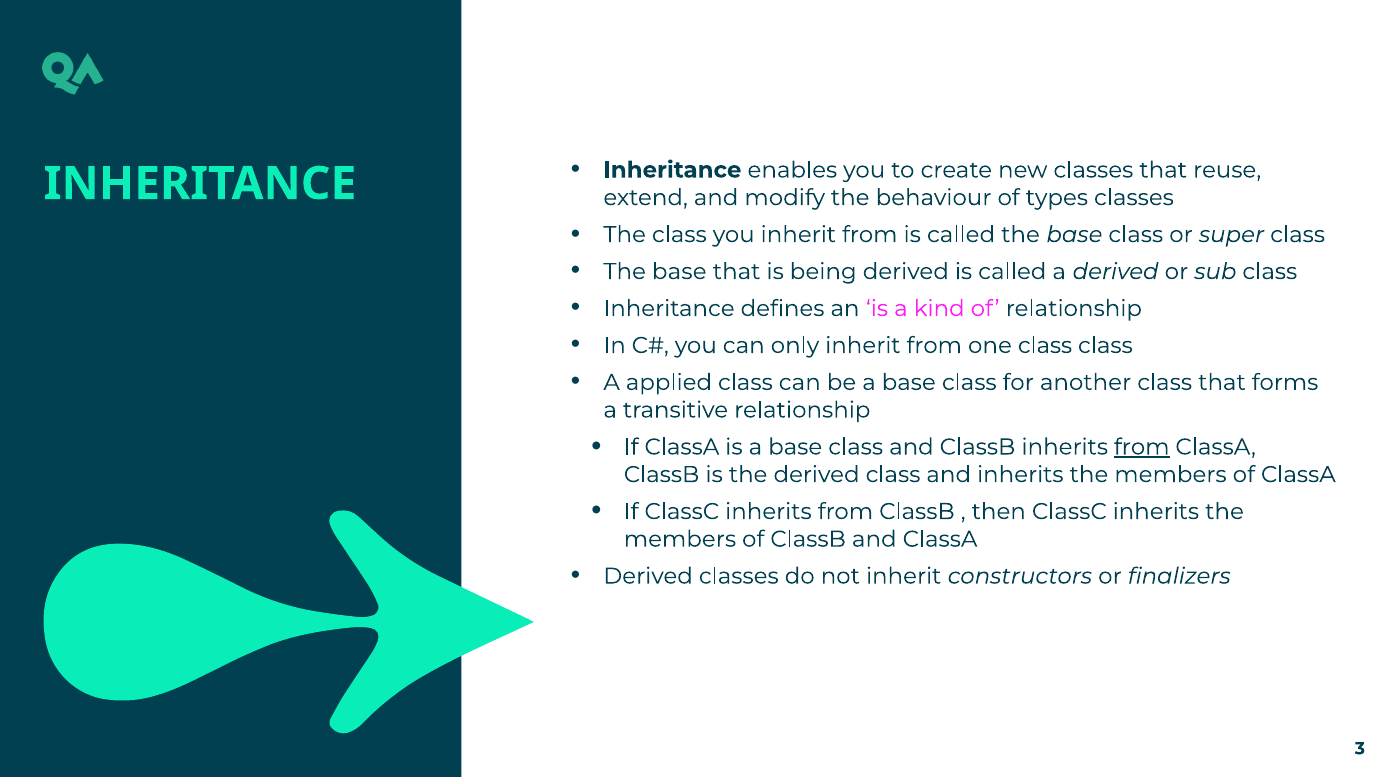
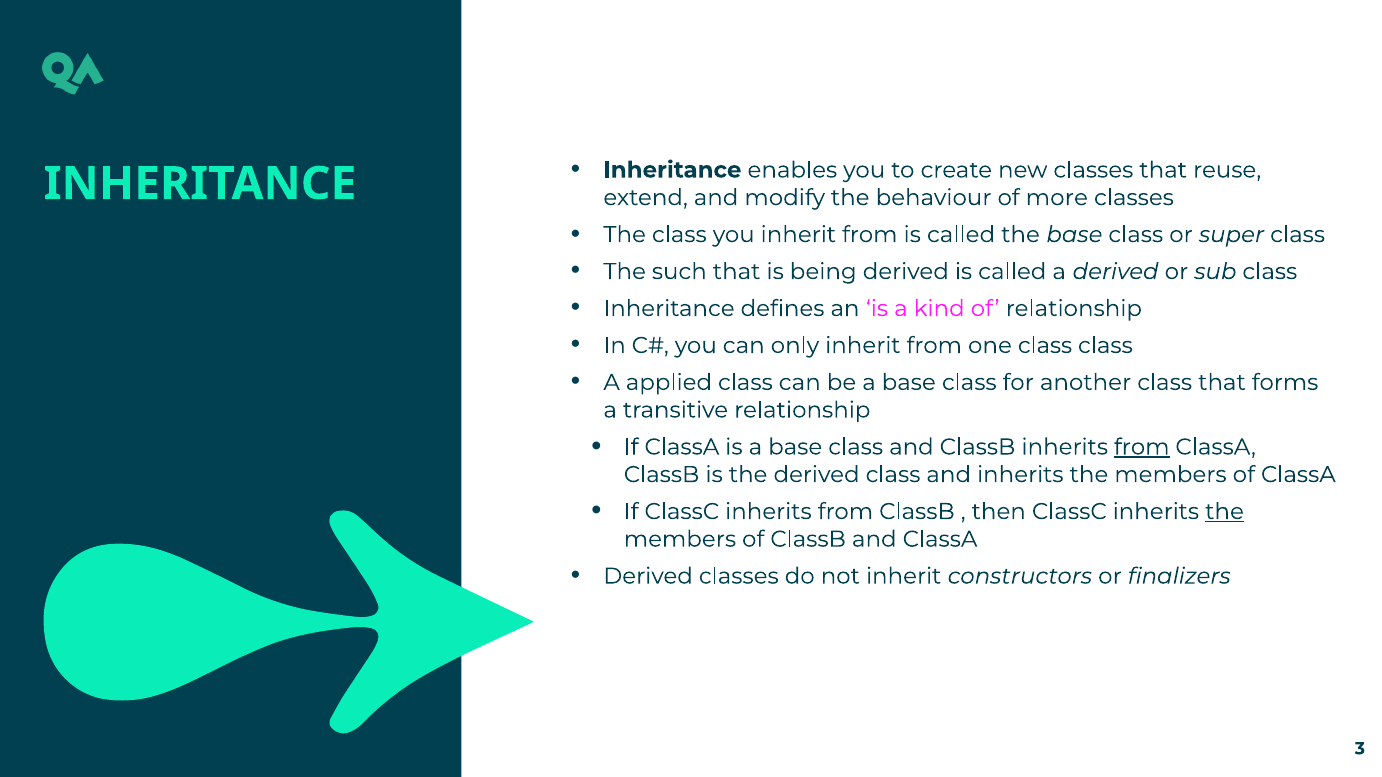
types: types -> more (1057, 198)
base: base -> such (679, 272)
the underline: none -> present (1225, 512)
